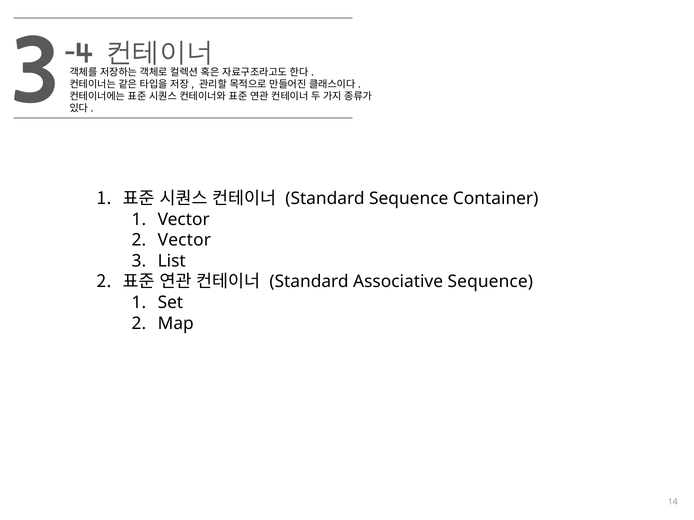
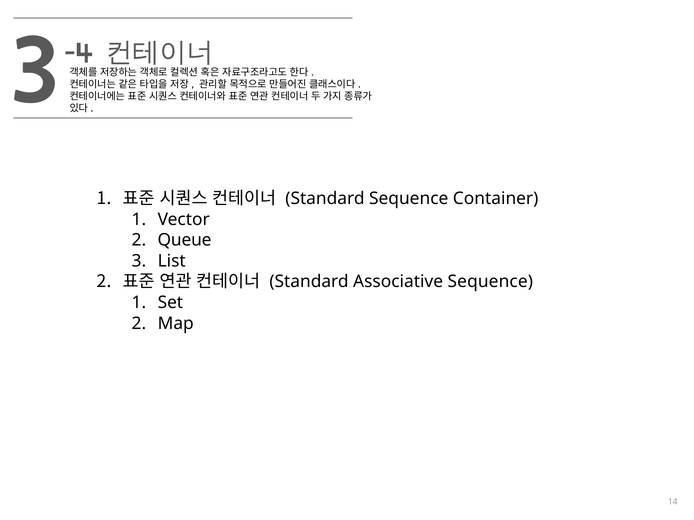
Vector: Vector -> Queue (185, 240)
